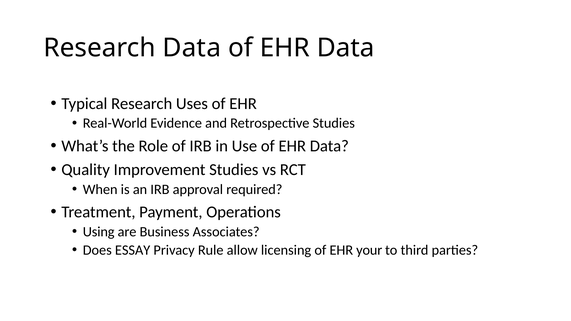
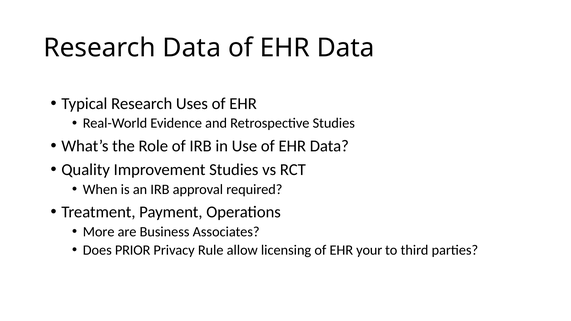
Using: Using -> More (99, 232)
ESSAY: ESSAY -> PRIOR (133, 250)
